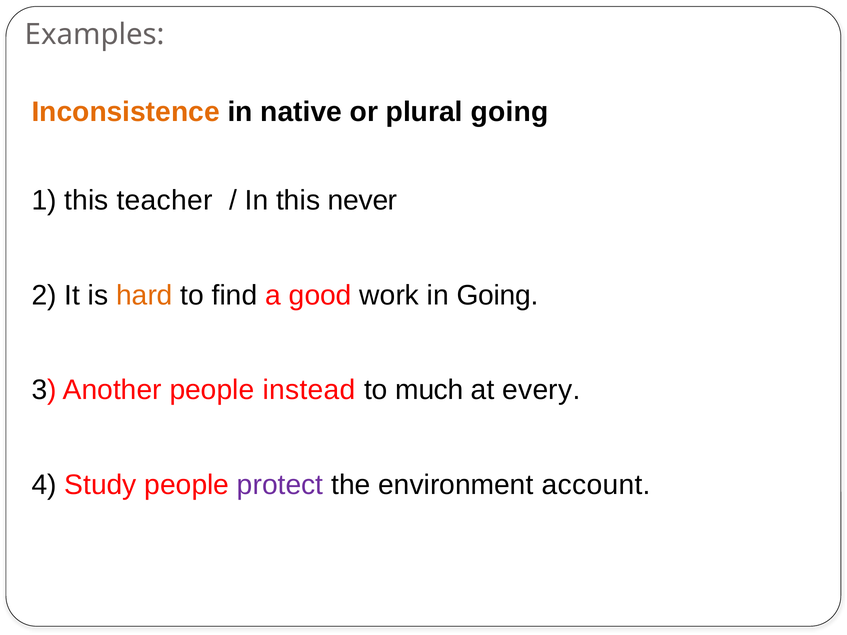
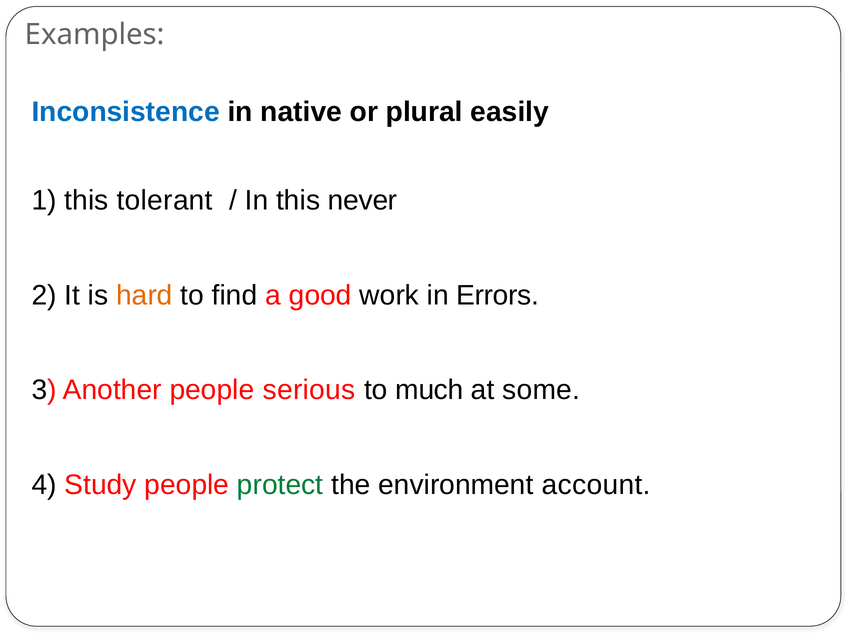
Inconsistence colour: orange -> blue (126, 112)
plural going: going -> easily (510, 112)
teacher: teacher -> tolerant (165, 200)
in Going: Going -> Errors (498, 295)
instead: instead -> serious (309, 390)
every: every -> some (541, 390)
protect colour: purple -> green (280, 485)
